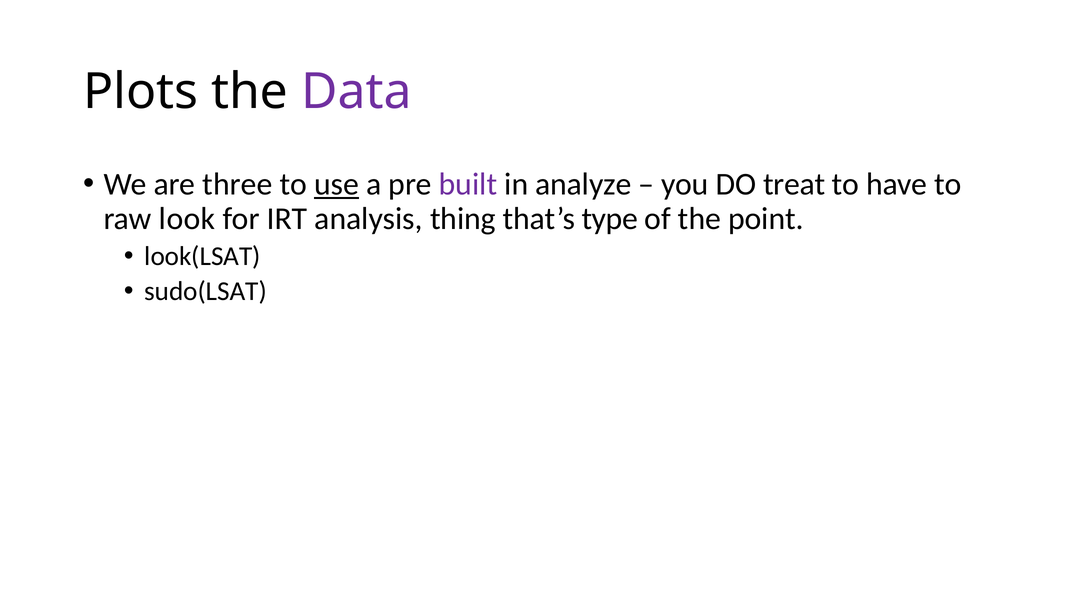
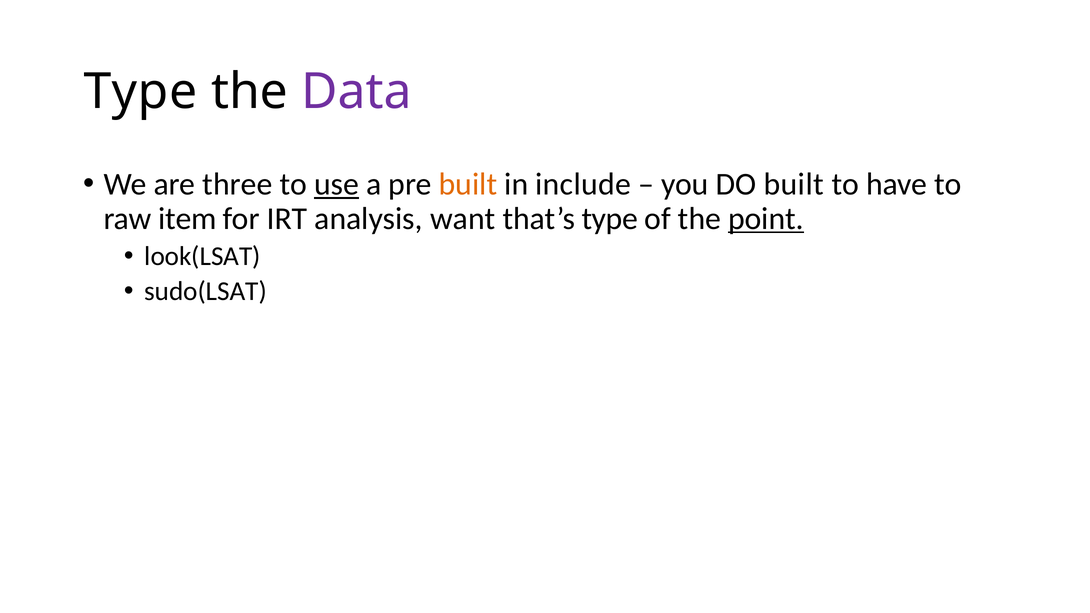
Plots: Plots -> Type (140, 92)
built colour: purple -> orange (468, 184)
analyze: analyze -> include (583, 184)
DO treat: treat -> built (794, 184)
look: look -> item (187, 219)
thing: thing -> want (463, 219)
point underline: none -> present (766, 219)
